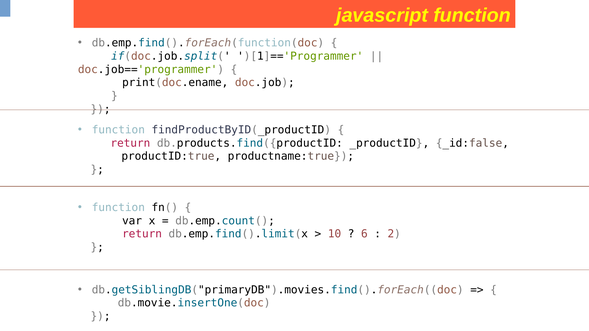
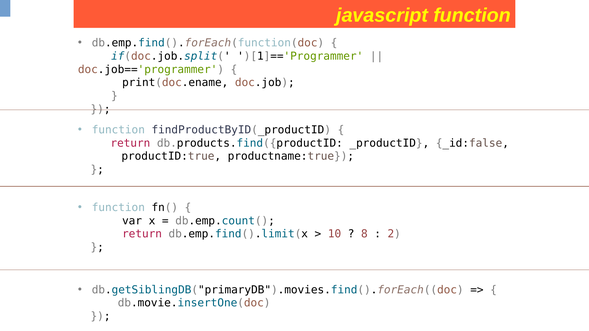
6: 6 -> 8 (364, 234)
